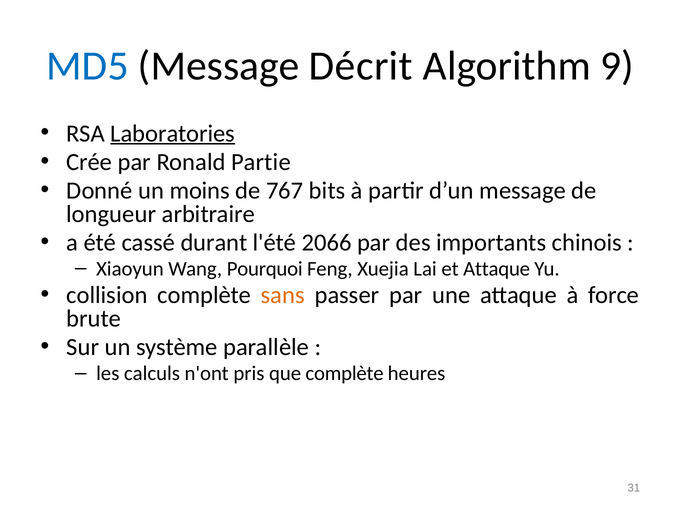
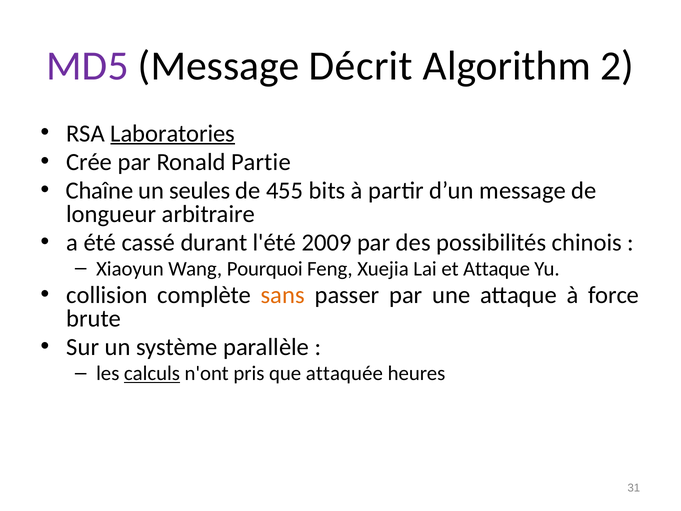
MD5 colour: blue -> purple (87, 66)
9: 9 -> 2 (617, 66)
Donné: Donné -> Chaîne (100, 190)
moins: moins -> seules (200, 190)
767: 767 -> 455 (285, 190)
2066: 2066 -> 2009 (327, 242)
importants: importants -> possibilités (491, 242)
calculs underline: none -> present (152, 373)
que complète: complète -> attaquée (344, 373)
